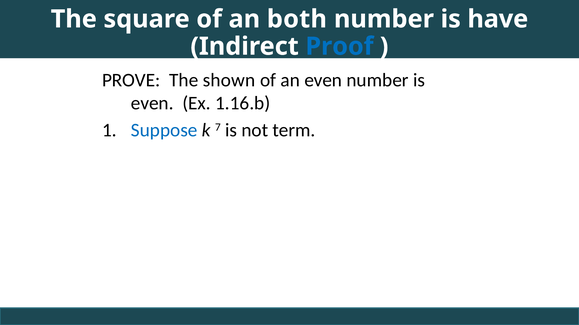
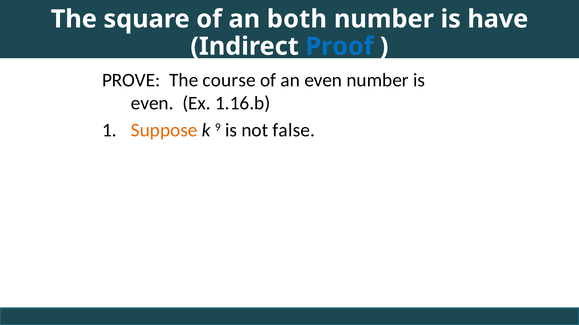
shown: shown -> course (229, 80)
Suppose colour: blue -> orange (164, 130)
7: 7 -> 9 (218, 127)
term: term -> false (294, 130)
